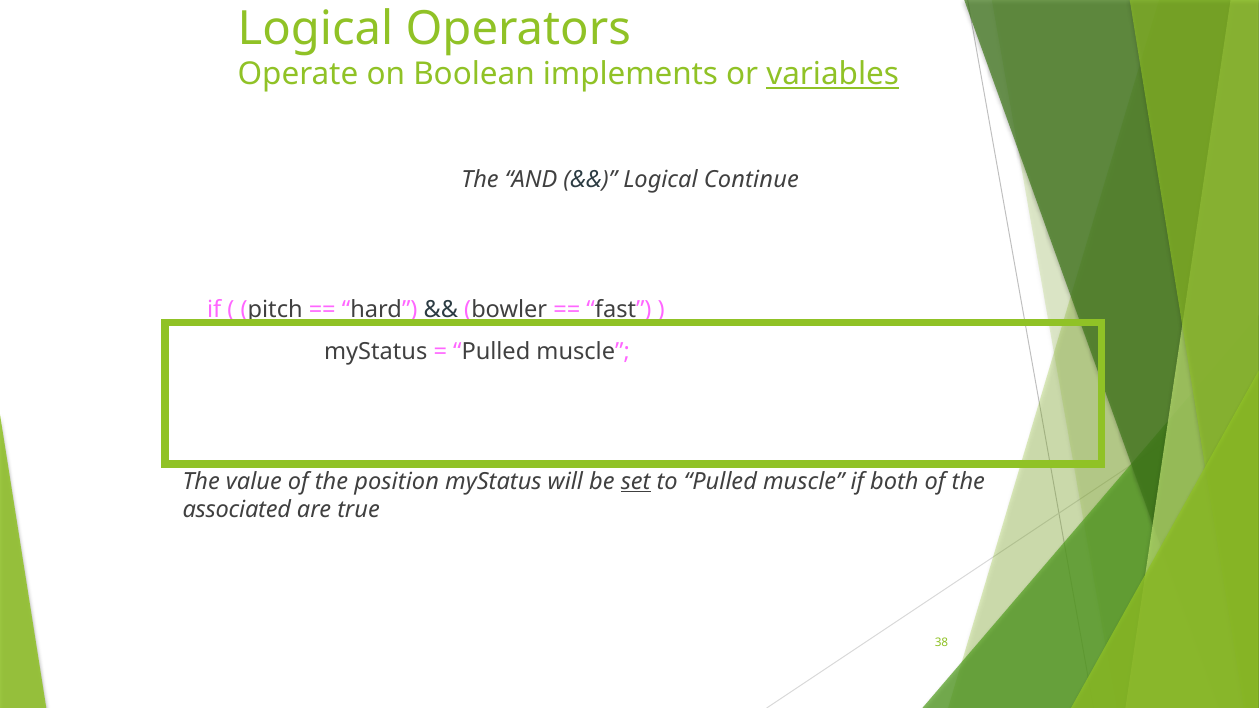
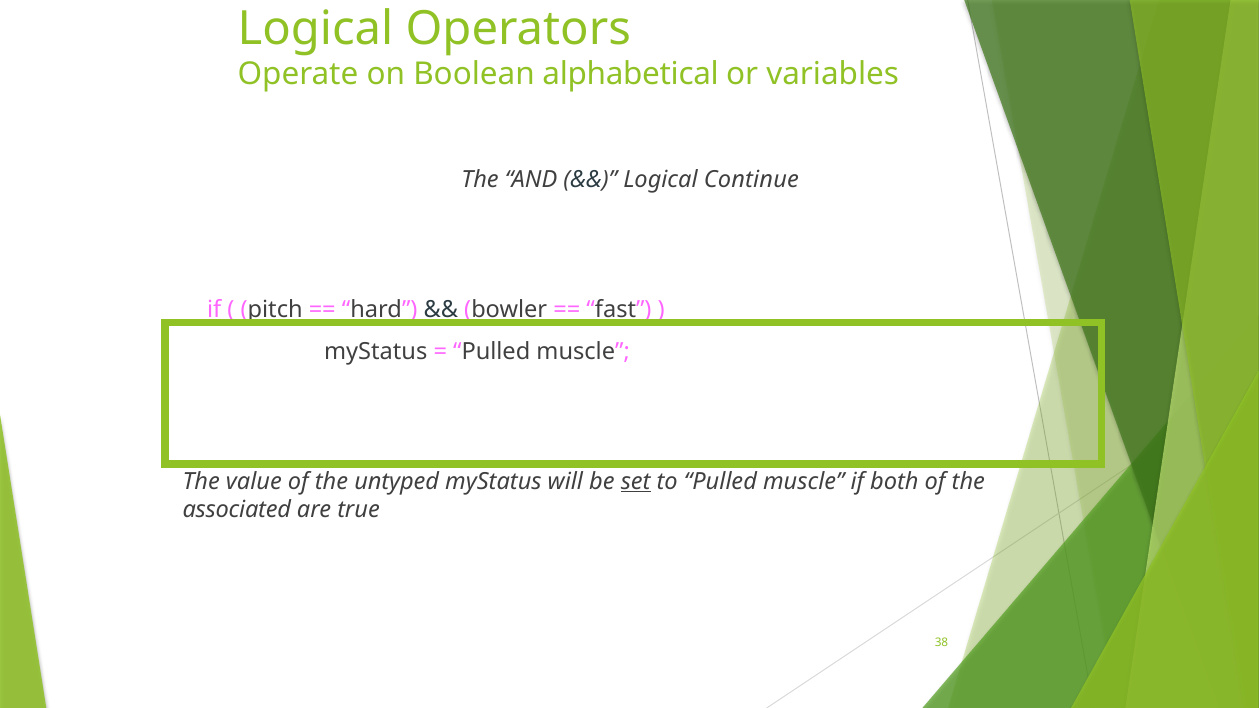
implements: implements -> alphabetical (631, 75)
variables underline: present -> none (833, 75)
position: position -> untyped (397, 482)
